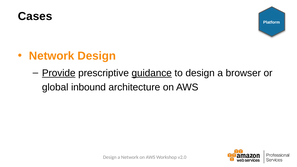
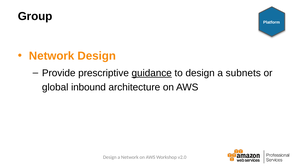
Cases: Cases -> Group (35, 16)
Provide underline: present -> none (59, 73)
browser: browser -> subnets (243, 73)
